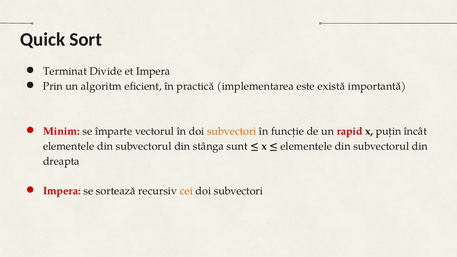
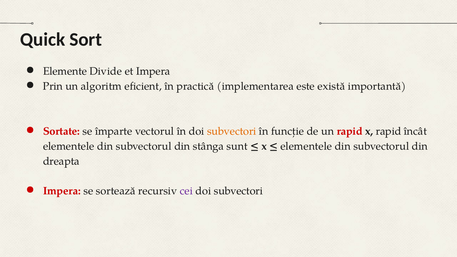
Terminat: Terminat -> Elemente (65, 71)
Minim: Minim -> Sortate (61, 131)
x puțin: puțin -> rapid (389, 131)
cei colour: orange -> purple (186, 191)
